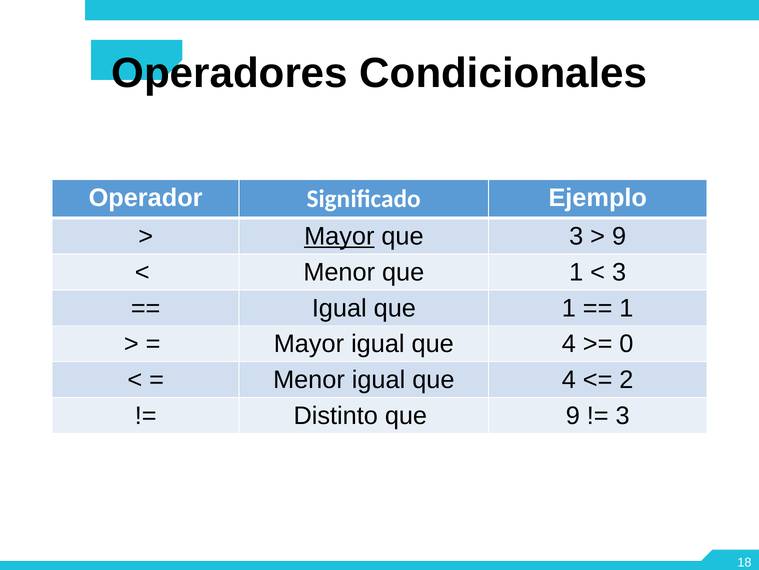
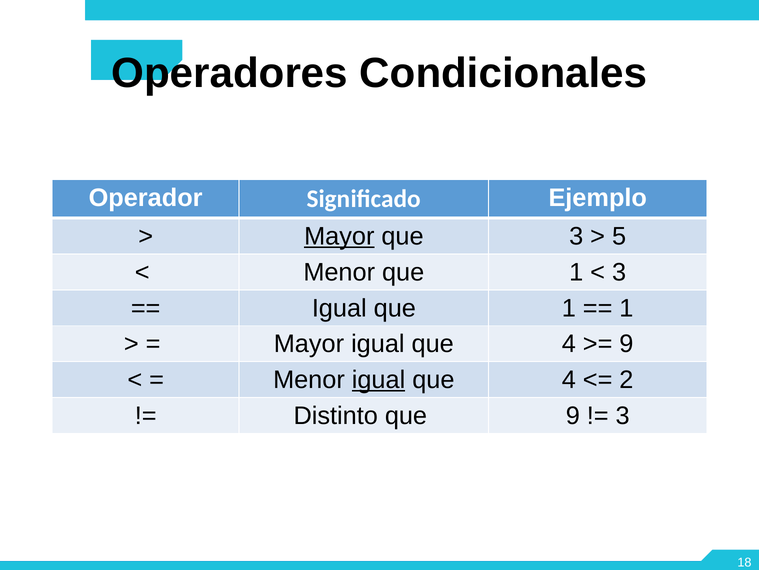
9: 9 -> 5 (619, 236)
0: 0 -> 9 (626, 344)
igual underline: none -> present (379, 379)
